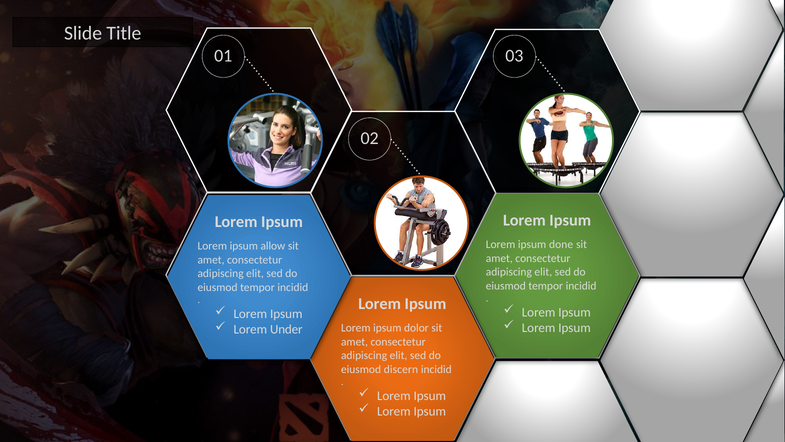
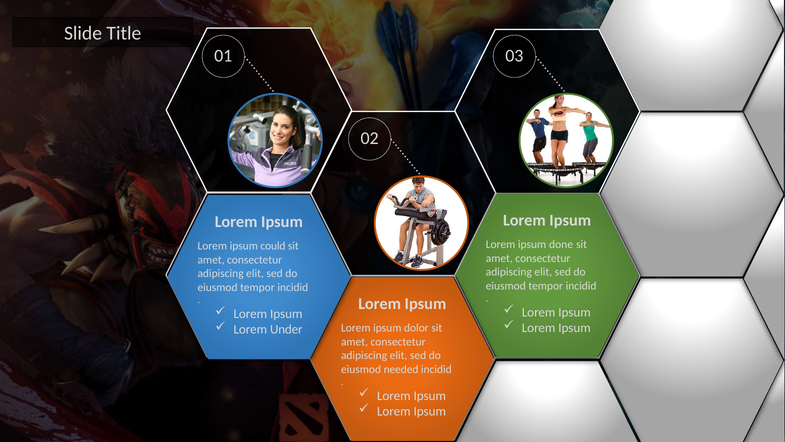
allow: allow -> could (273, 246)
discern: discern -> needed (401, 369)
